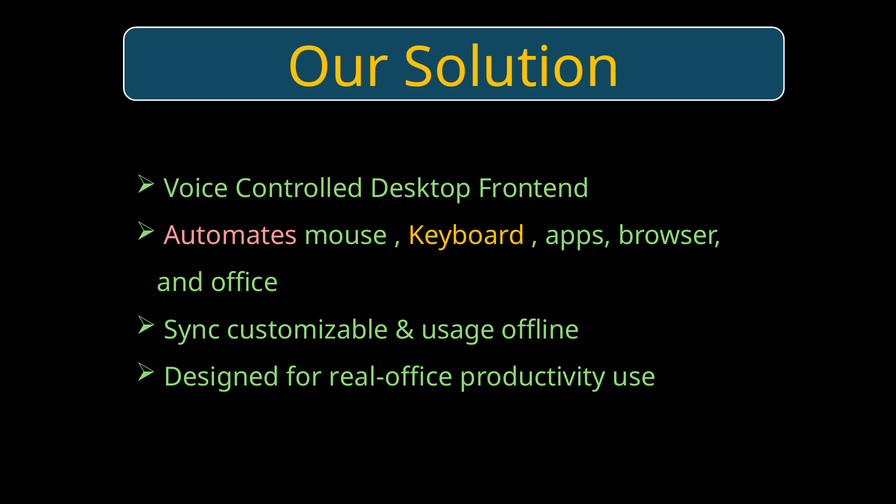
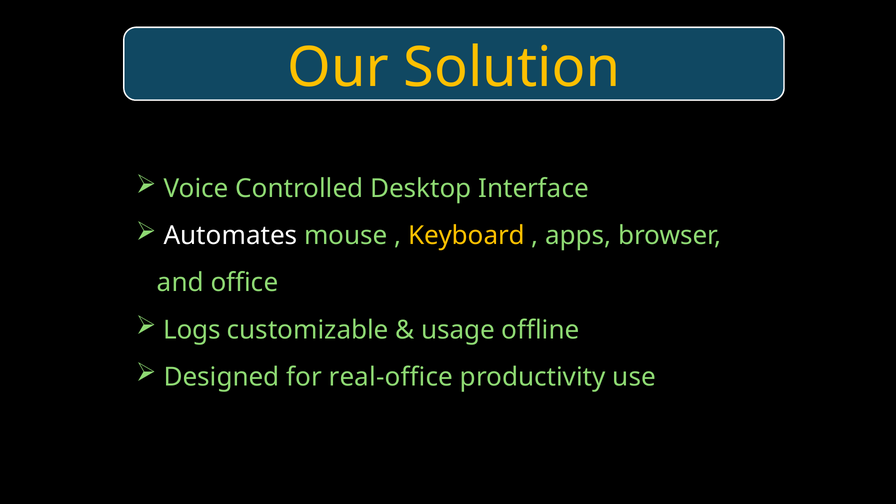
Frontend: Frontend -> Interface (534, 189)
Automates colour: pink -> white (231, 236)
Sync: Sync -> Logs (192, 330)
